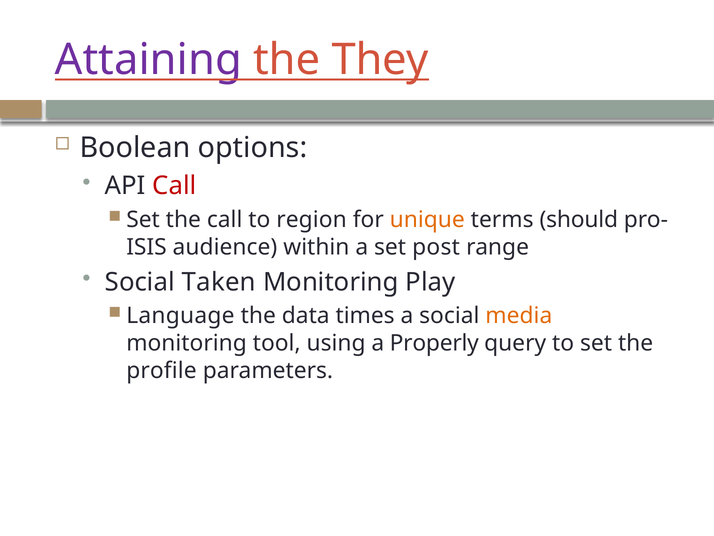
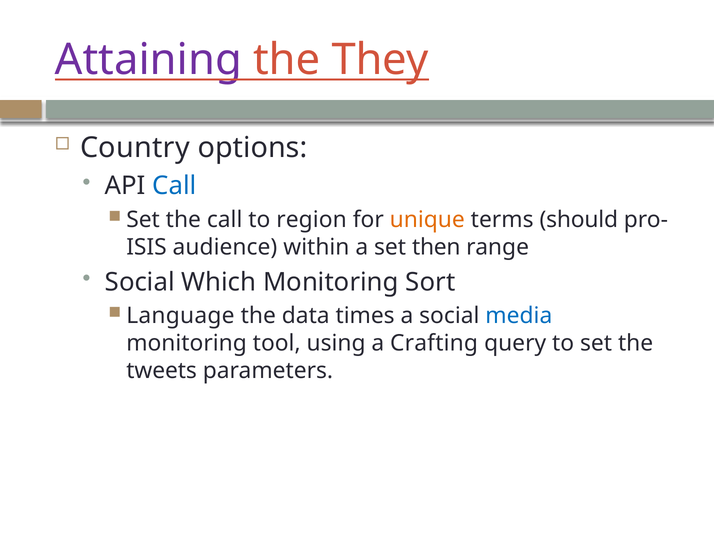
Boolean: Boolean -> Country (135, 148)
Call colour: red -> blue (174, 186)
post: post -> then (436, 247)
Taken: Taken -> Which (219, 282)
Play: Play -> Sort (430, 282)
media colour: orange -> blue (519, 316)
Properly: Properly -> Crafting (434, 343)
profile: profile -> tweets (162, 370)
